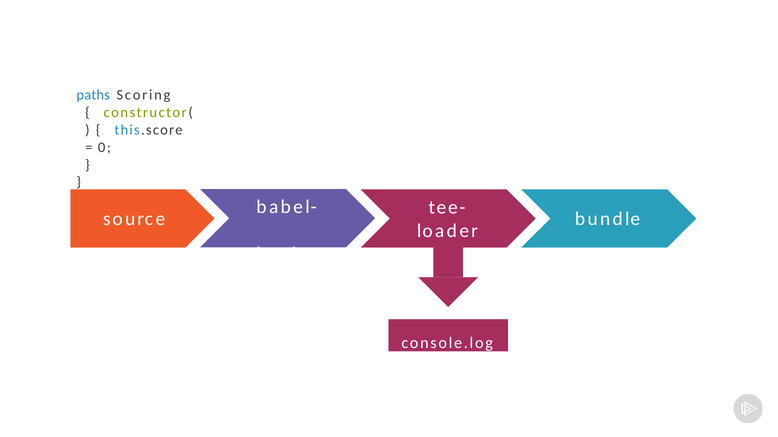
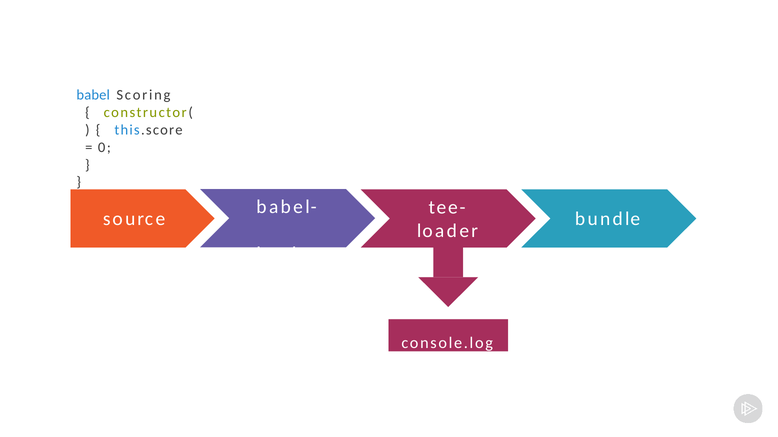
paths: paths -> babel (93, 95)
